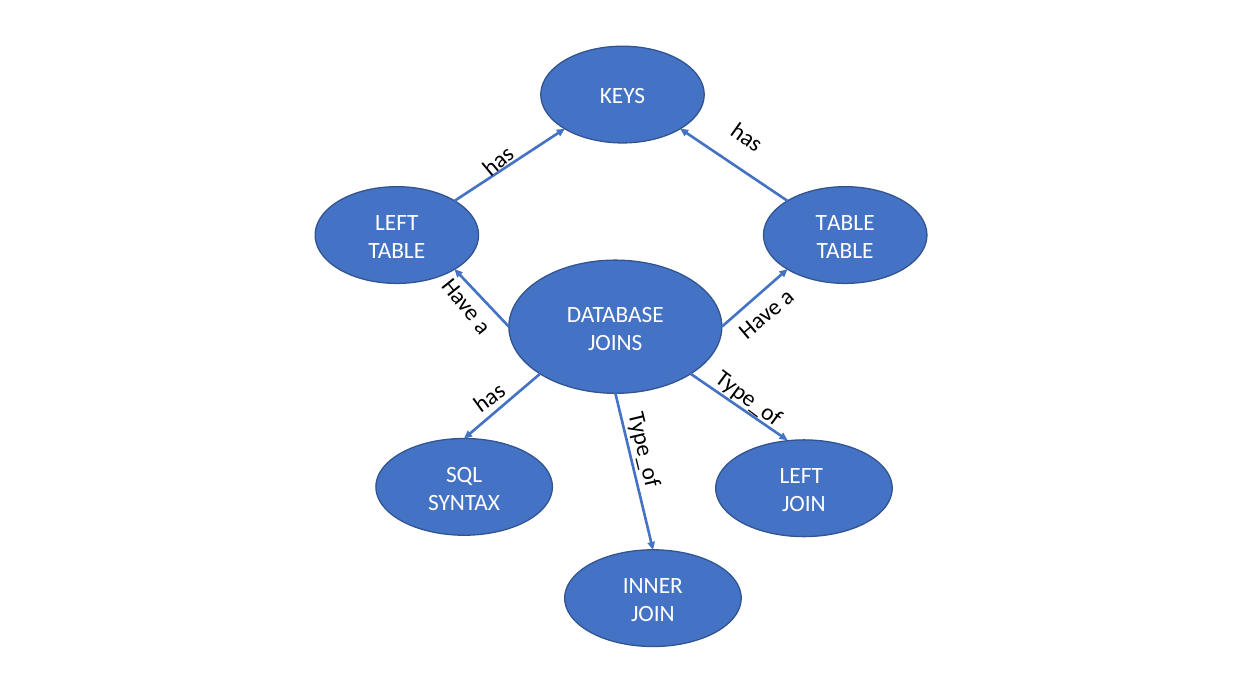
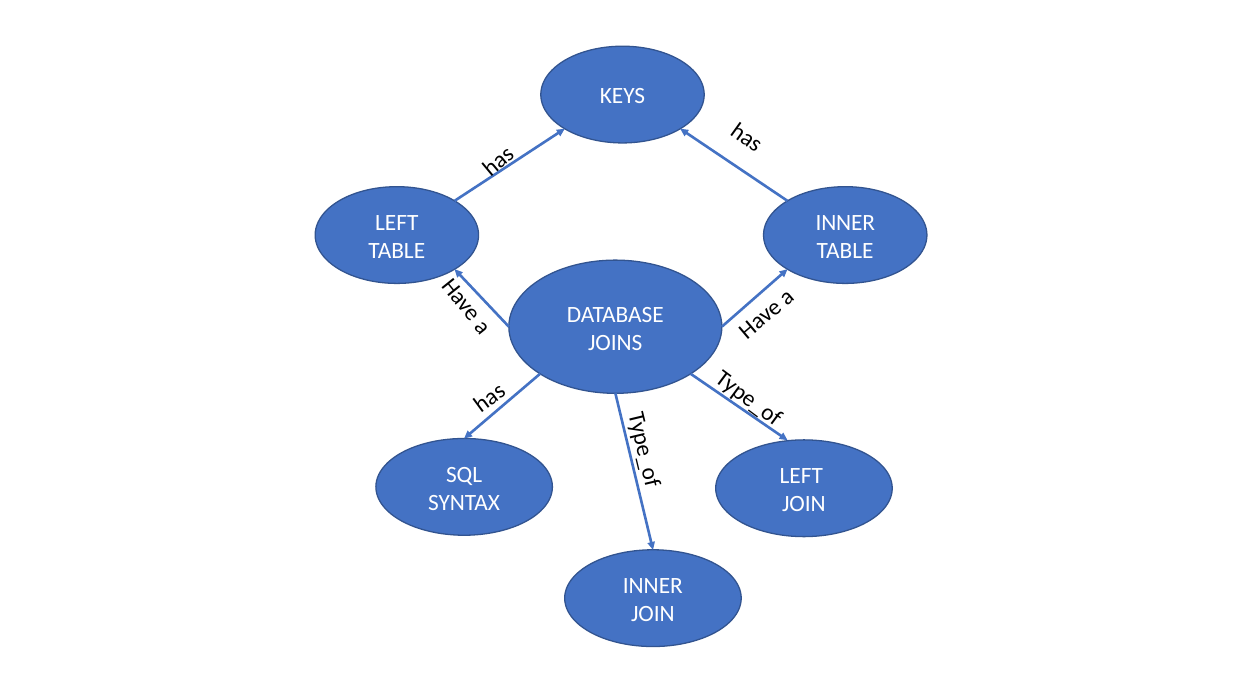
TABLE: TABLE -> INNER (845, 223)
